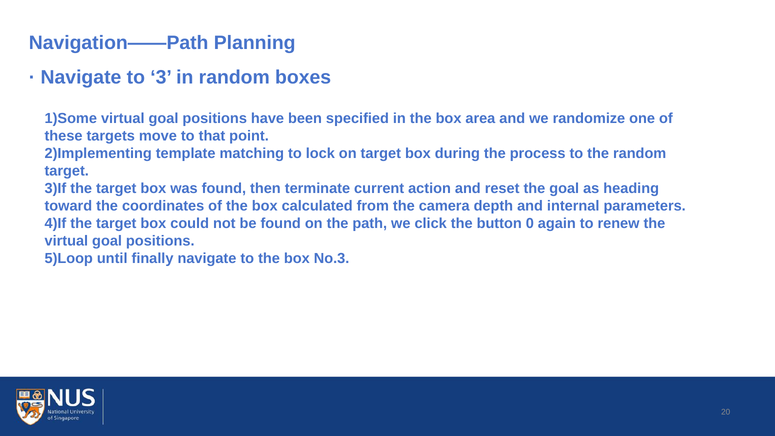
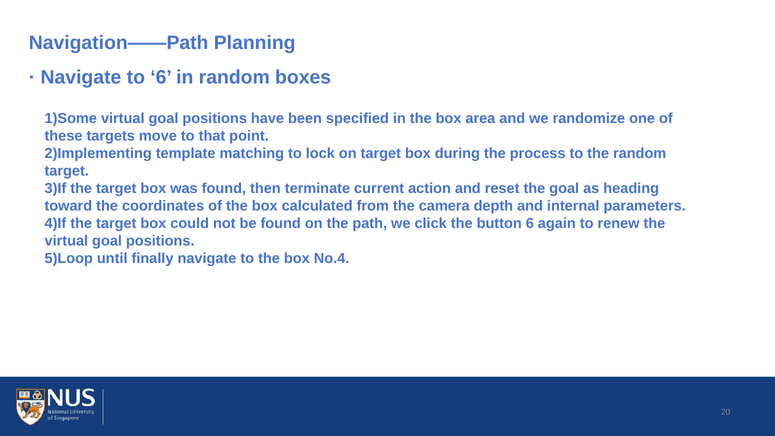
to 3: 3 -> 6 (161, 78)
button 0: 0 -> 6 (530, 223)
No.3: No.3 -> No.4 (332, 258)
